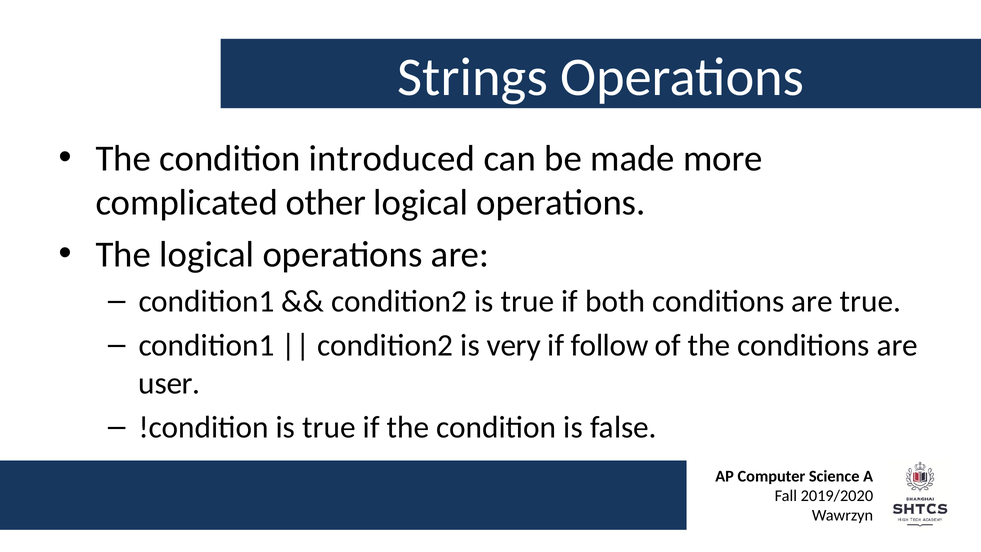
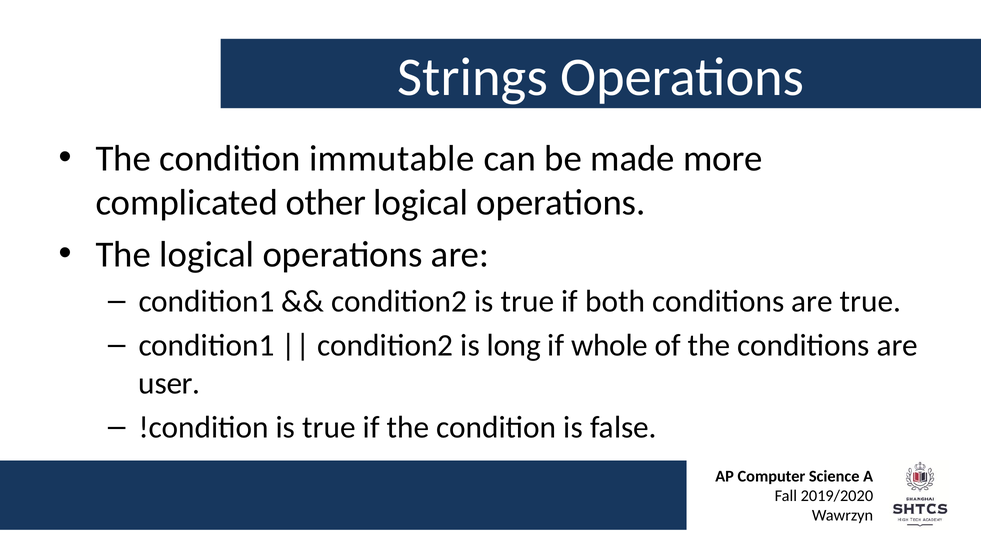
introduced: introduced -> immutable (392, 158)
very: very -> long (514, 345)
follow: follow -> whole (610, 345)
